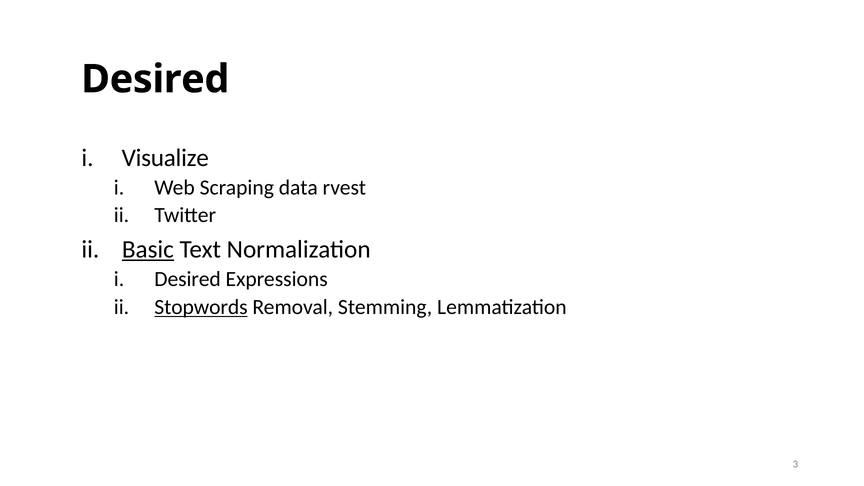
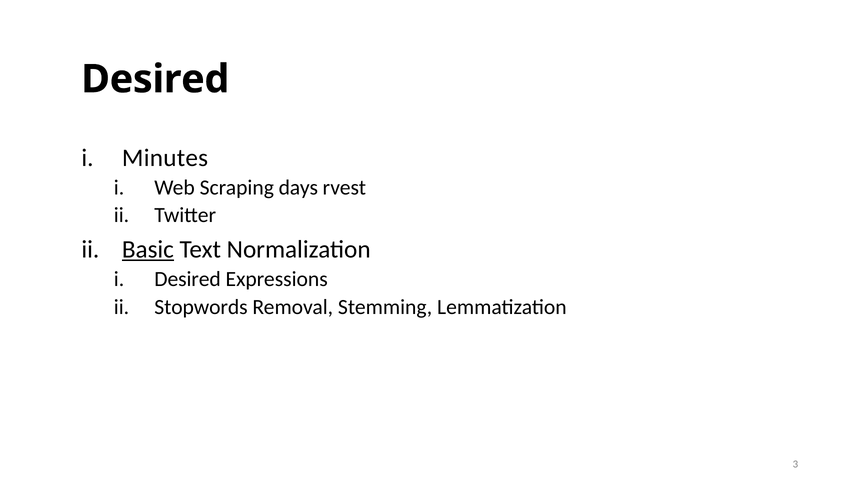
Visualize: Visualize -> Minutes (165, 158)
data: data -> days (298, 188)
Stopwords underline: present -> none (201, 307)
